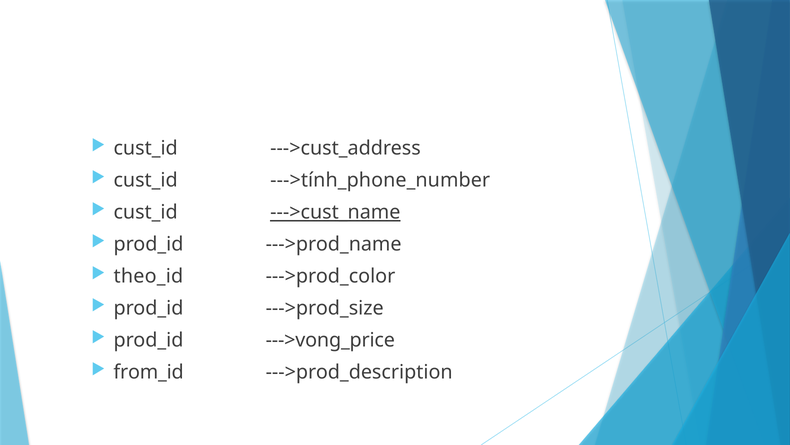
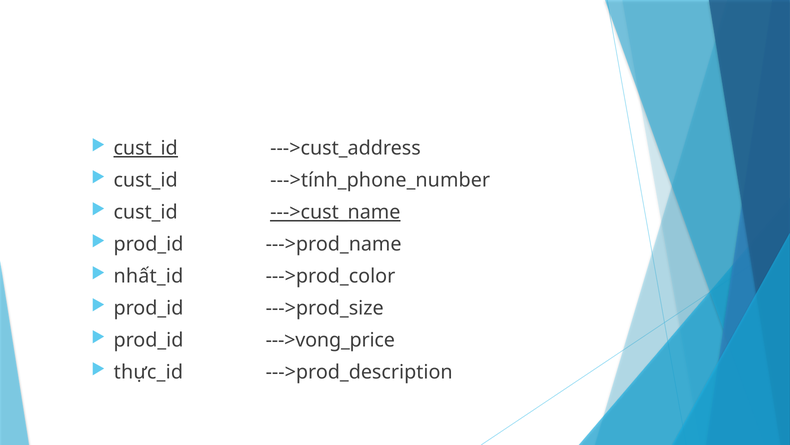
cust_id underline: none -> present (146, 148)
theo_id: theo_id -> nhất_id (148, 276)
from_id: from_id -> thực_id (148, 372)
